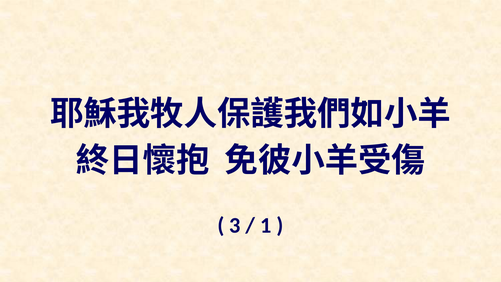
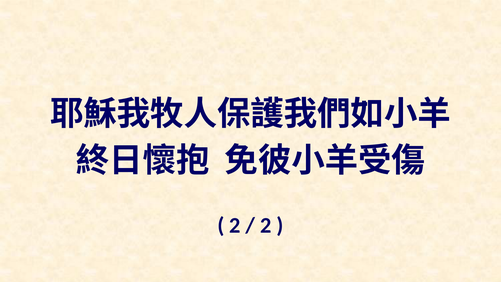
3: 3 -> 2 (235, 225)
1: 1 -> 2 (266, 225)
